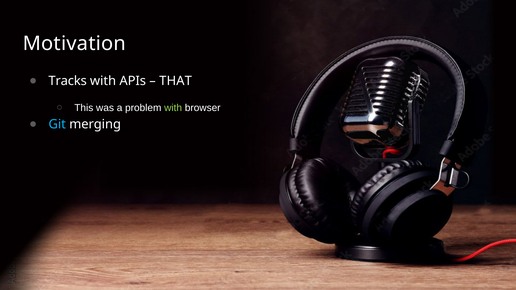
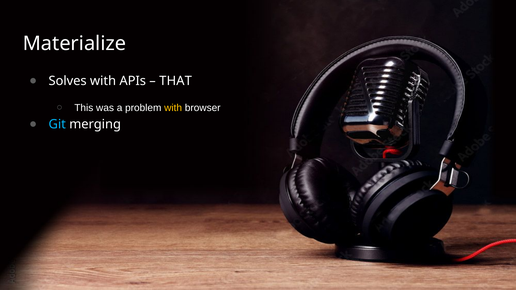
Motivation: Motivation -> Materialize (75, 44)
Tracks: Tracks -> Solves (68, 81)
with colour: light green -> yellow (173, 108)
